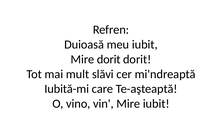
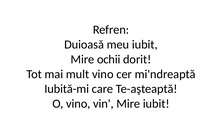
Mire dorit: dorit -> ochii (109, 59)
mult slăvi: slăvi -> vino (103, 74)
